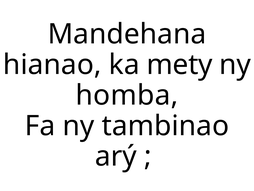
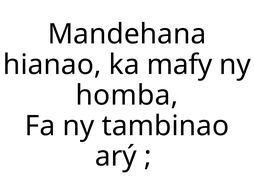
mety: mety -> mafy (179, 65)
